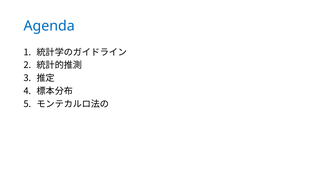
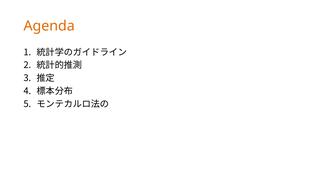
Agenda colour: blue -> orange (49, 26)
